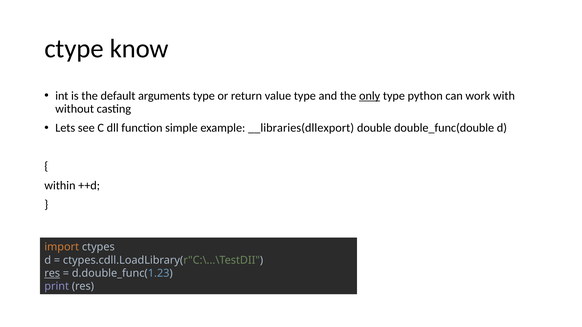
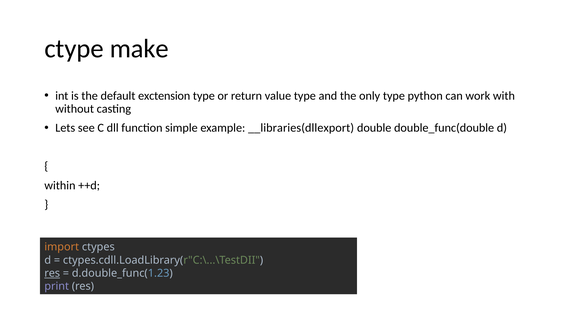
know: know -> make (139, 49)
arguments: arguments -> exctension (164, 96)
only underline: present -> none (370, 96)
